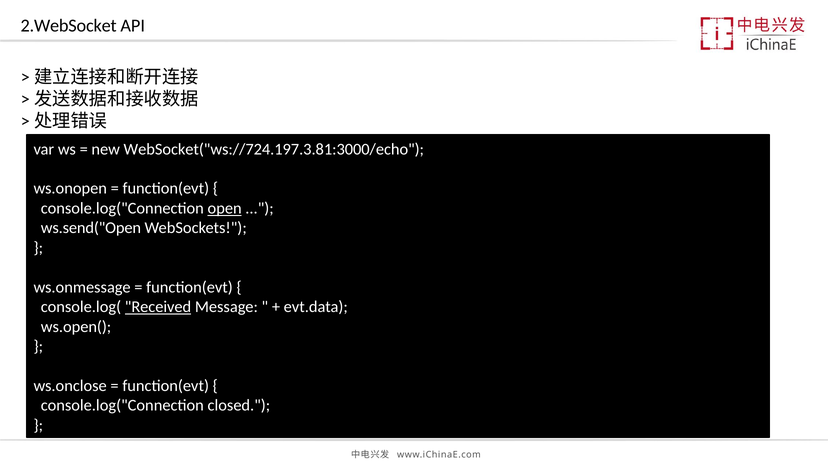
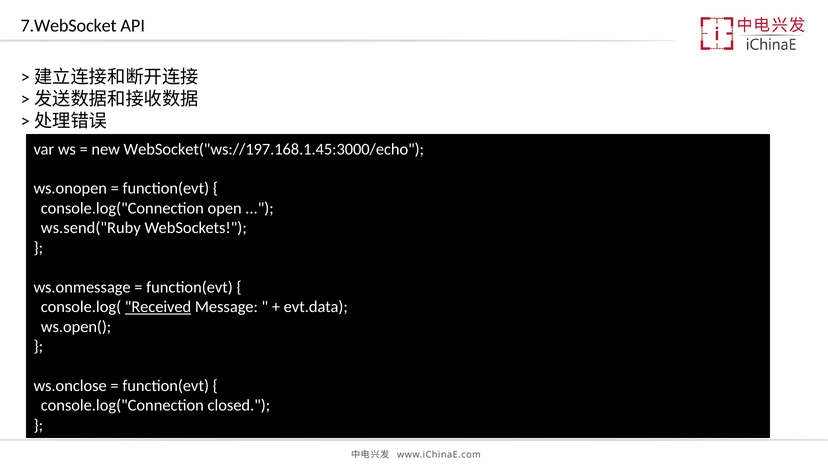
2.WebSocket: 2.WebSocket -> 7.WebSocket (69, 26)
WebSocket("ws://724.197.3.81:3000/echo: WebSocket("ws://724.197.3.81:3000/echo -> WebSocket("ws://197.168.1.45:3000/echo (274, 149)
open underline: present -> none (225, 208)
ws.send("Open: ws.send("Open -> ws.send("Ruby (91, 228)
